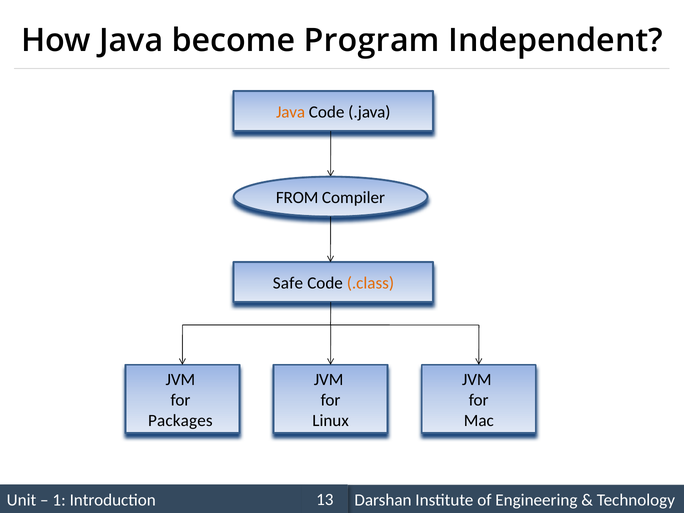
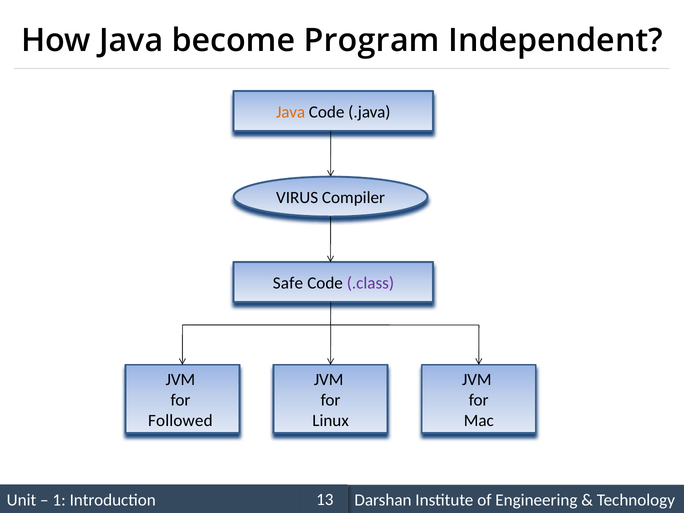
FROM: FROM -> VIRUS (297, 198)
.class colour: orange -> purple (370, 283)
Packages: Packages -> Followed (180, 421)
